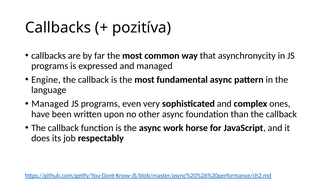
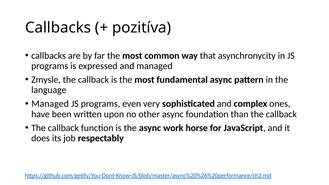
Engine: Engine -> Zmysle (46, 80)
